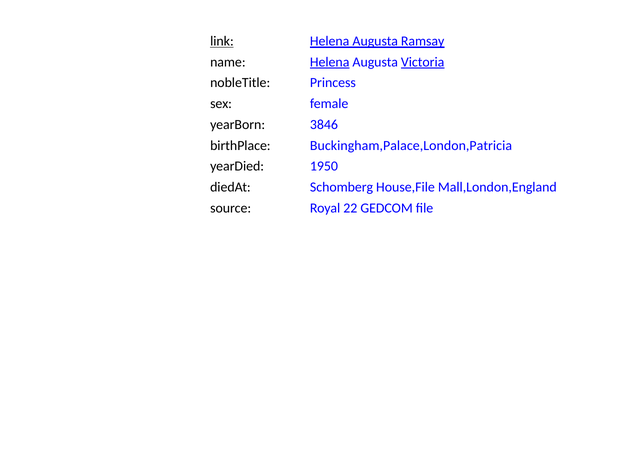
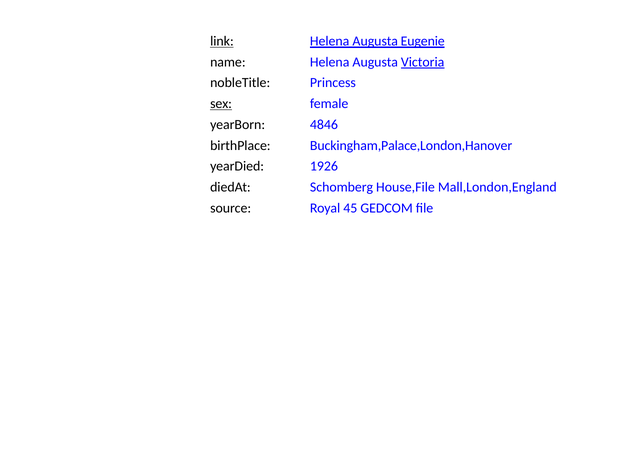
Ramsay: Ramsay -> Eugenie (423, 41)
Helena underline: present -> none (330, 62)
sex underline: none -> present (221, 104)
3846: 3846 -> 4846 (324, 125)
Buckingham,Palace,London,Patricia: Buckingham,Palace,London,Patricia -> Buckingham,Palace,London,Hanover (411, 145)
1950: 1950 -> 1926 (324, 166)
22: 22 -> 45 (350, 208)
